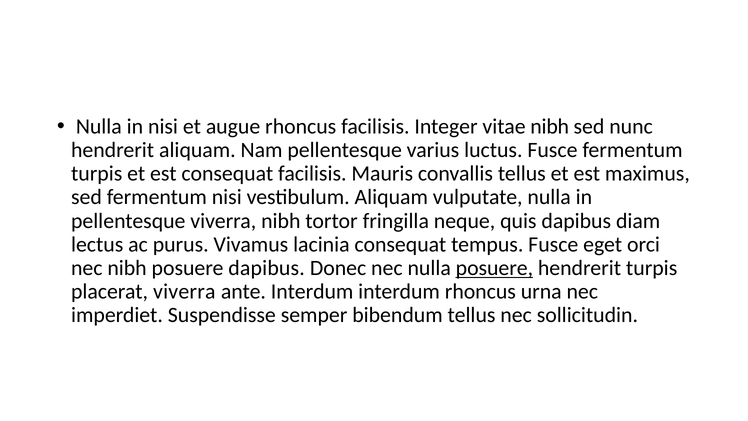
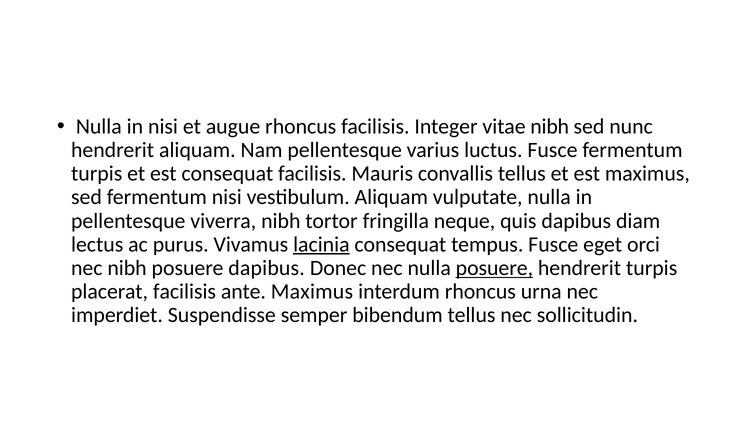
lacinia underline: none -> present (321, 244)
placerat viverra: viverra -> facilisis (184, 291)
ante Interdum: Interdum -> Maximus (312, 291)
